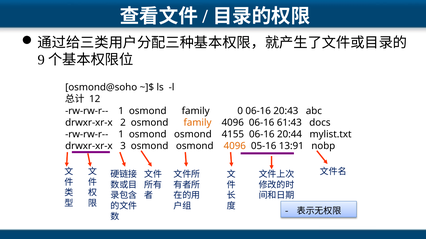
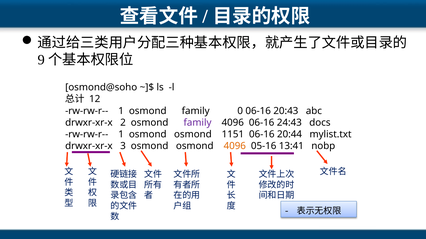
family colour: orange -> purple (198, 123)
61:43: 61:43 -> 24:43 (289, 123)
4155: 4155 -> 1151 (233, 135)
13:91: 13:91 -> 13:41 (291, 146)
